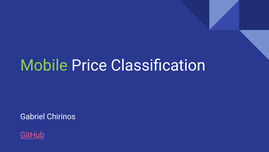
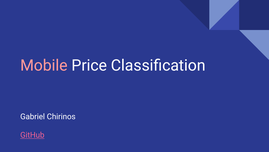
Mobile colour: light green -> pink (44, 65)
